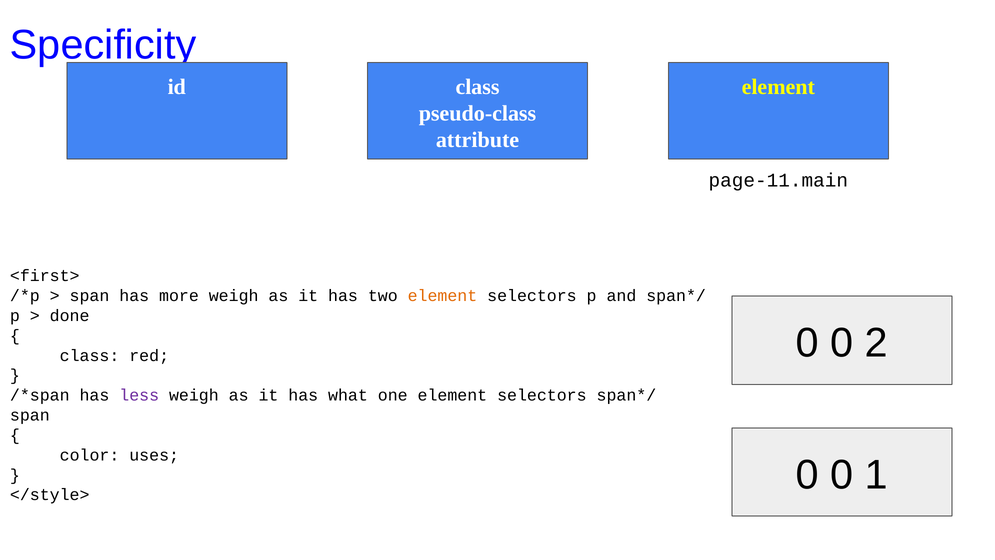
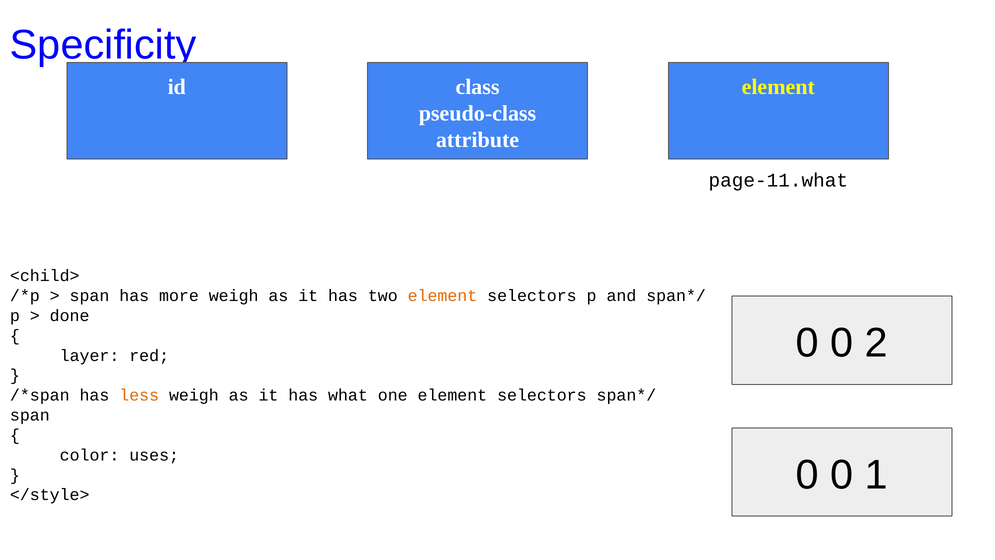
page-11.main: page-11.main -> page-11.what (778, 180)
<first>: <first> -> <child> (45, 276)
class: class -> layer (90, 355)
less colour: purple -> orange (139, 395)
